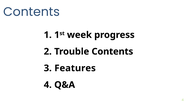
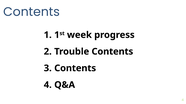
Features: Features -> Contents (75, 69)
